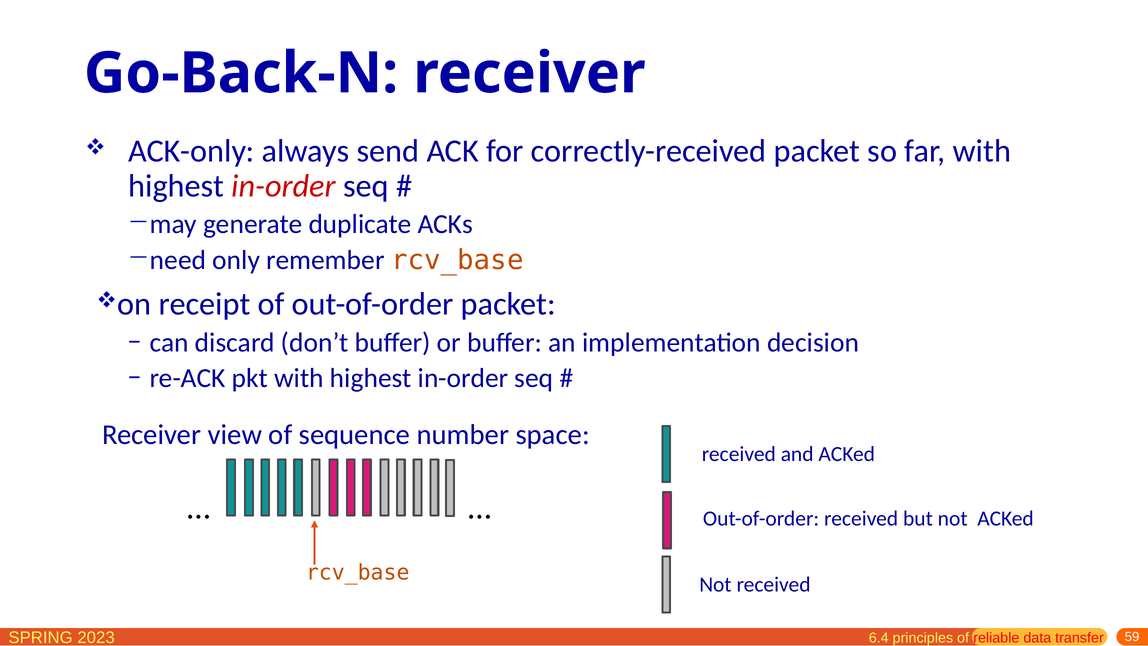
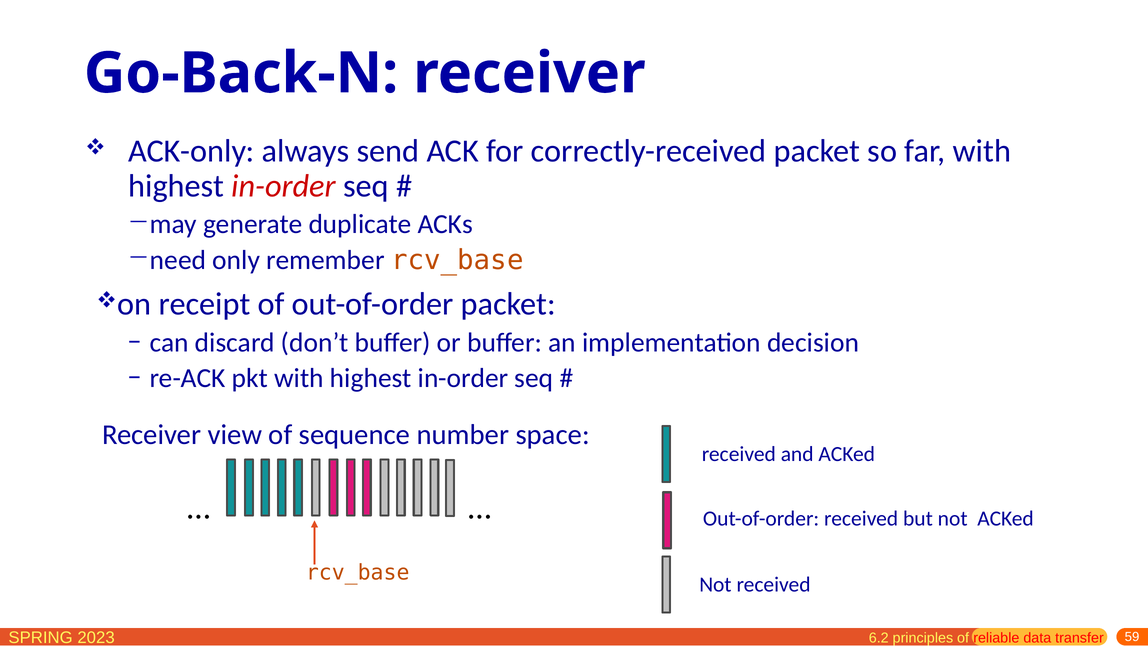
6.4: 6.4 -> 6.2 (879, 638)
